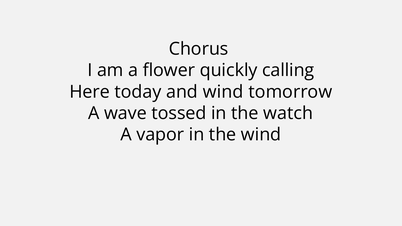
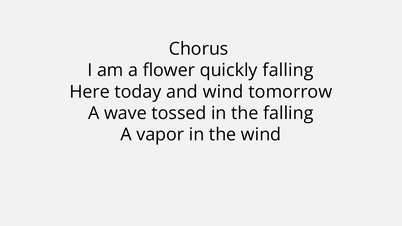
quickly calling: calling -> falling (288, 70)
the watch: watch -> falling (288, 113)
